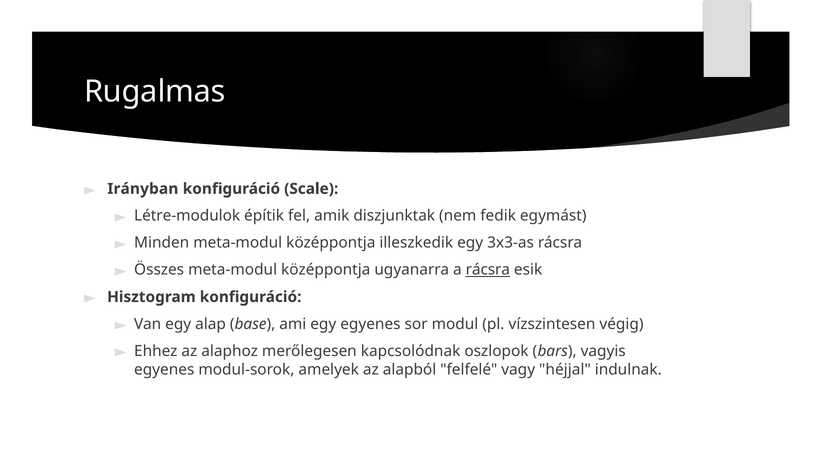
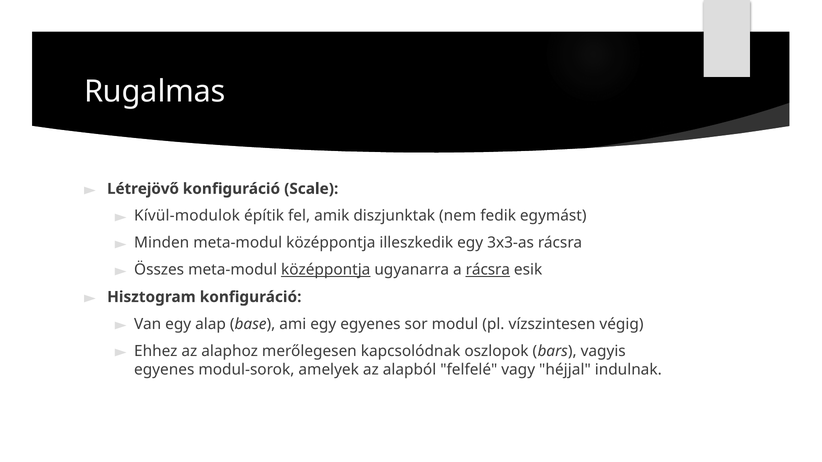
Irányban: Irányban -> Létrejövő (143, 189)
Létre-modulok: Létre-modulok -> Kívül-modulok (187, 216)
középpontja underline: none -> present (326, 270)
